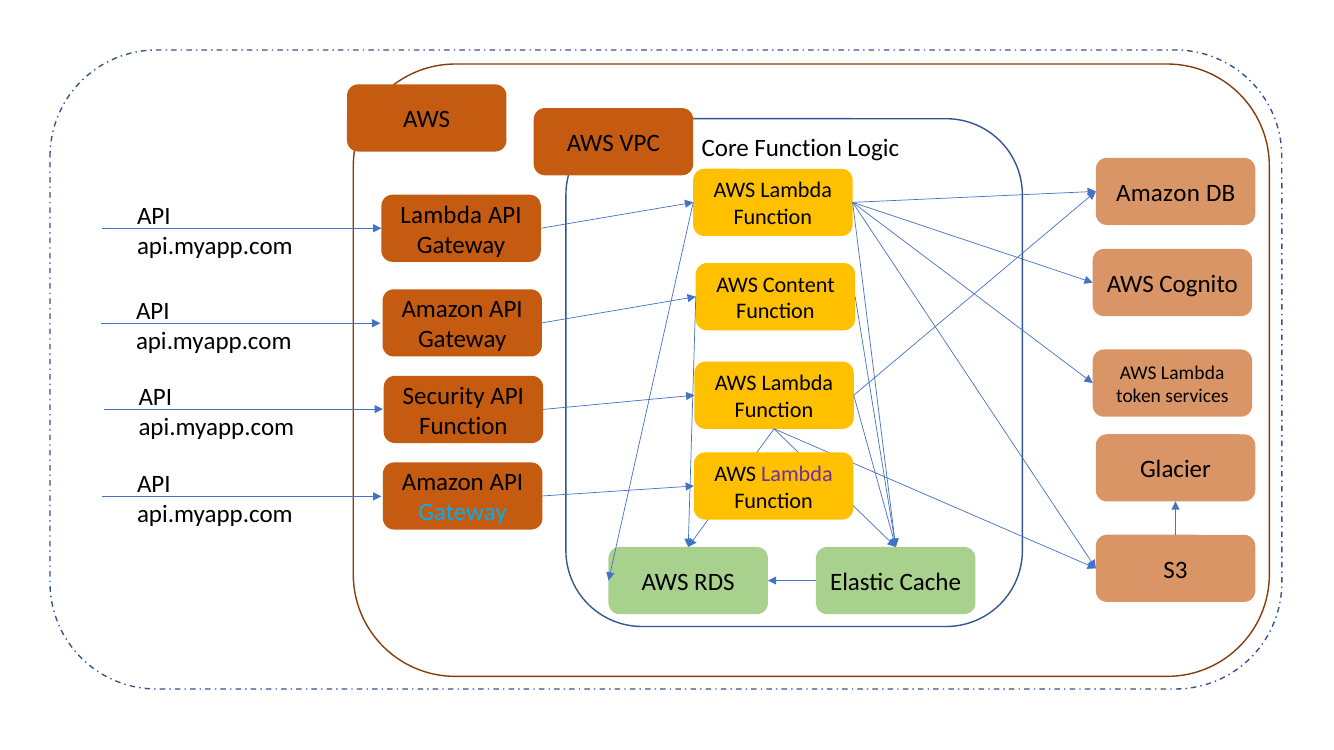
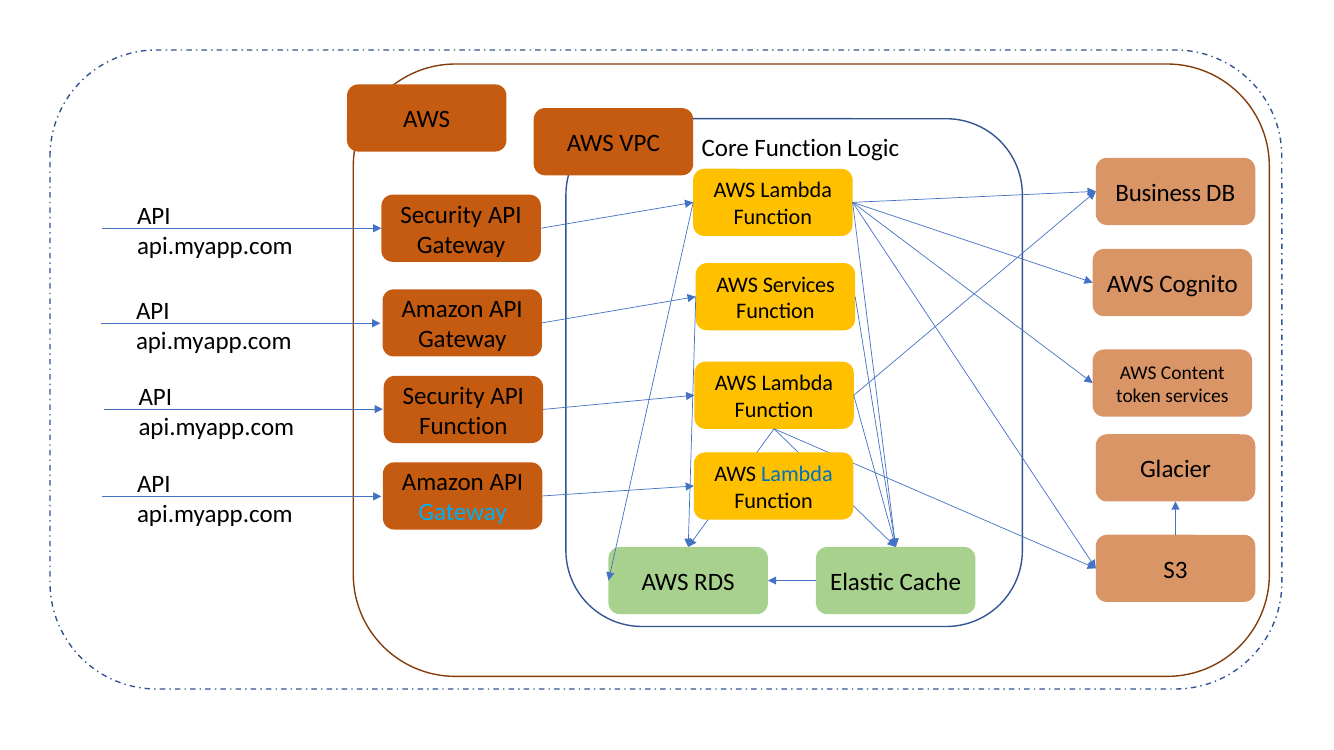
Amazon: Amazon -> Business (1158, 193)
Lambda: Lambda -> Security (441, 215)
AWS Content: Content -> Services (799, 285)
Lambda: Lambda -> Content (1193, 373)
Lambda colour: purple -> blue (797, 474)
